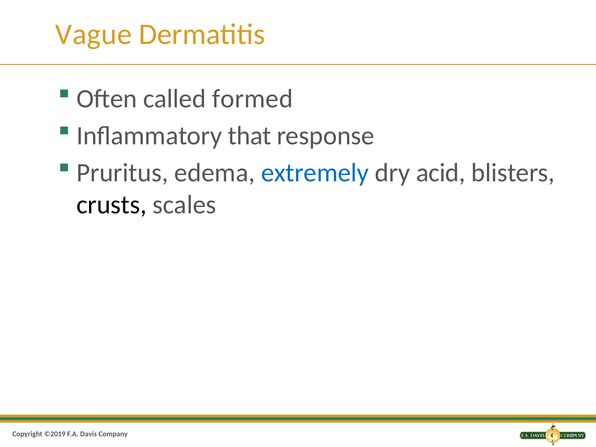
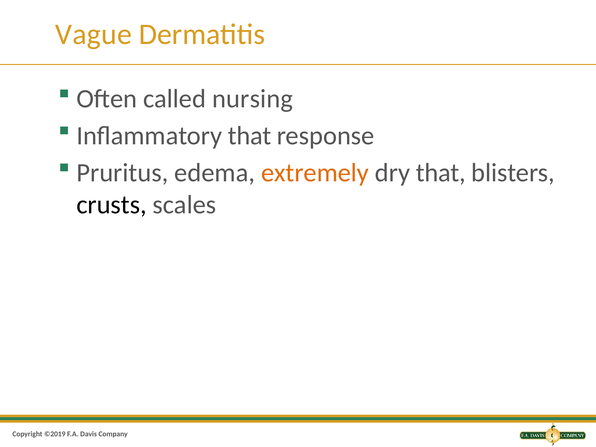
formed: formed -> nursing (253, 99)
extremely colour: blue -> orange (315, 173)
dry acid: acid -> that (441, 173)
